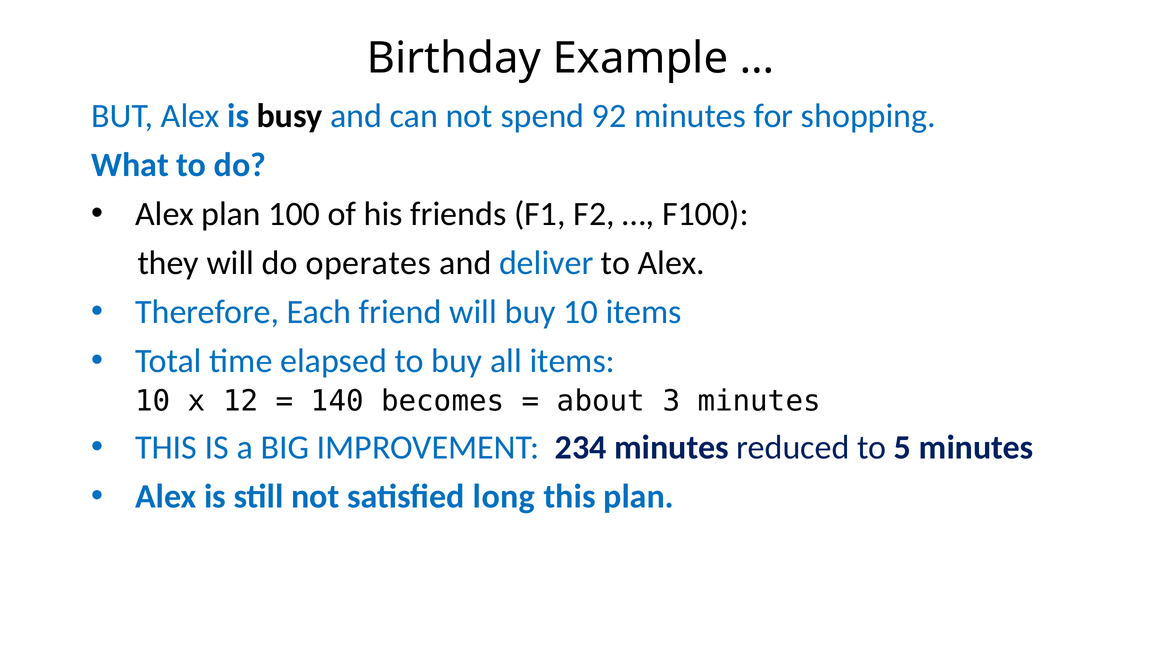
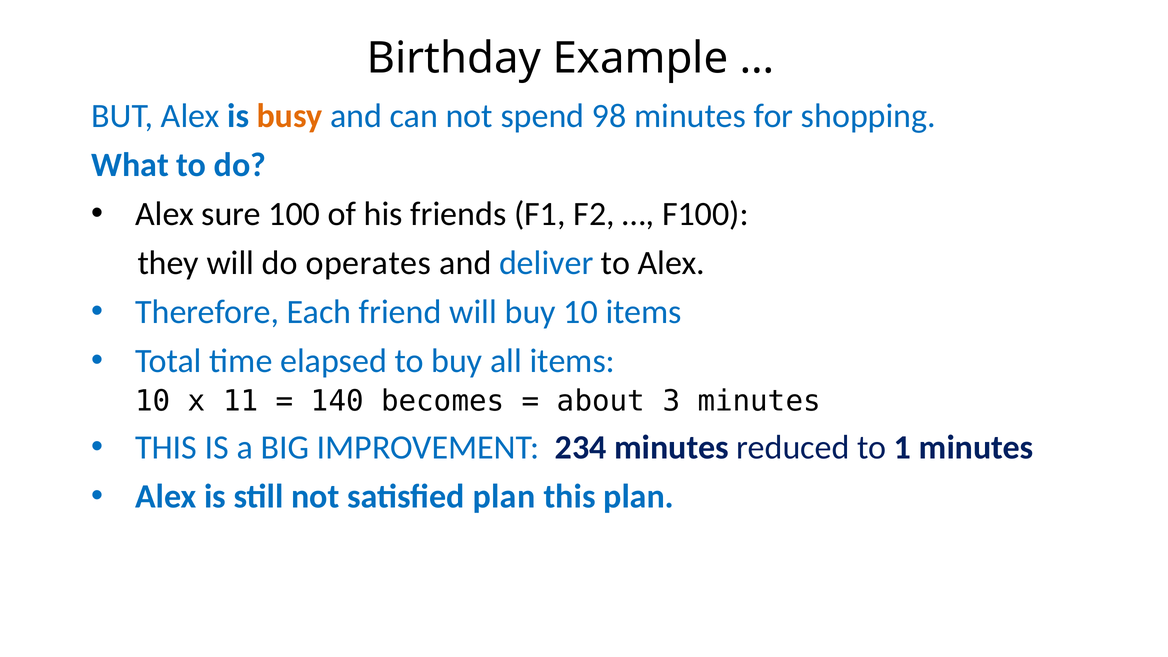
busy colour: black -> orange (290, 116)
92: 92 -> 98 (609, 116)
Alex plan: plan -> sure (231, 214)
12: 12 -> 11 (241, 401)
5: 5 -> 1 (903, 447)
satisfied long: long -> plan (504, 496)
